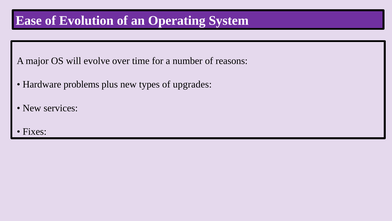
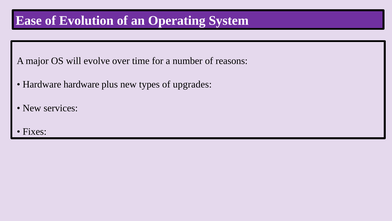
Hardware problems: problems -> hardware (81, 84)
